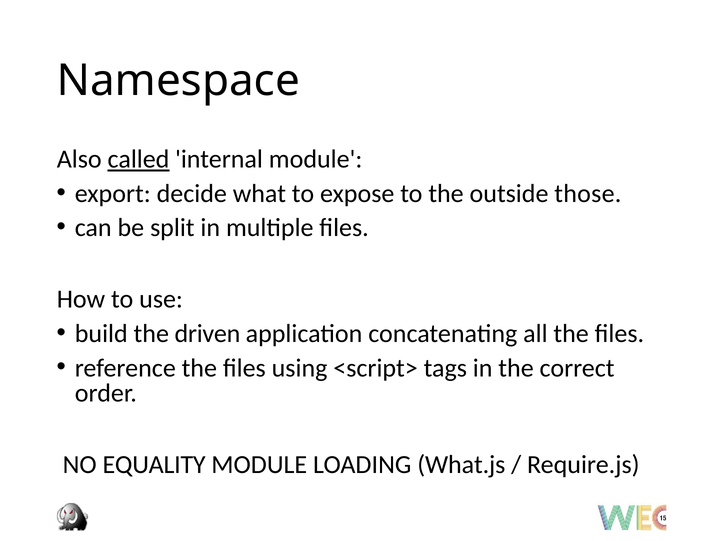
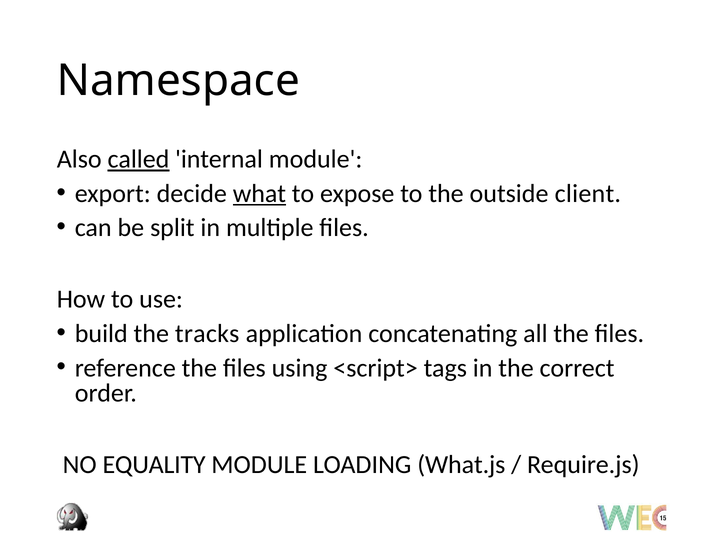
what underline: none -> present (259, 193)
those: those -> client (588, 193)
driven: driven -> tracks (207, 333)
